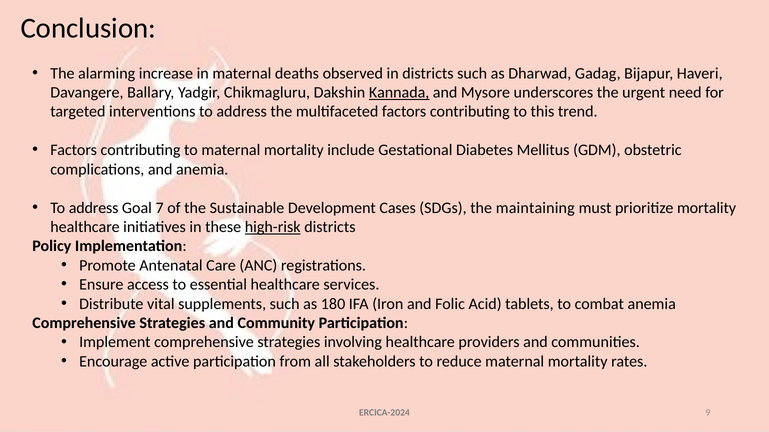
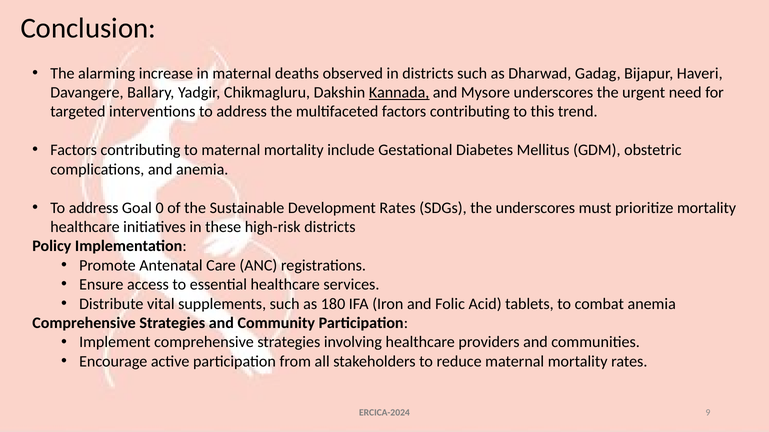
7: 7 -> 0 (160, 208)
Development Cases: Cases -> Rates (398, 208)
the maintaining: maintaining -> underscores (535, 208)
high-risk underline: present -> none (273, 227)
